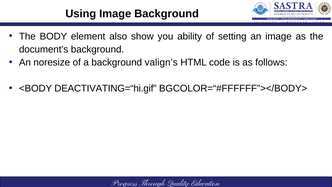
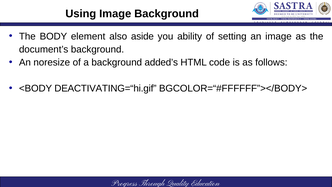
show: show -> aside (142, 36)
valign’s: valign’s -> added’s (161, 62)
